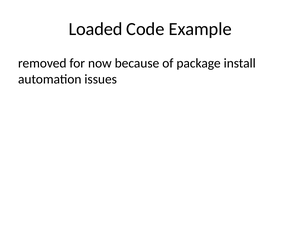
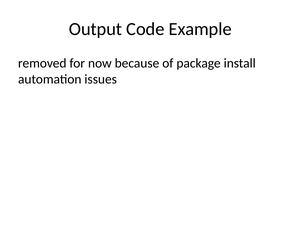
Loaded: Loaded -> Output (96, 29)
